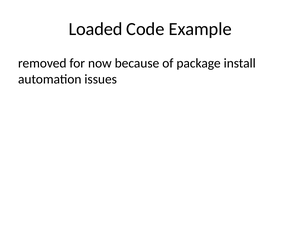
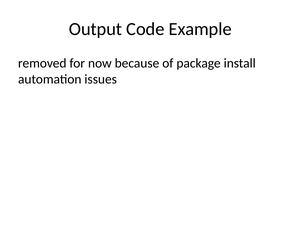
Loaded: Loaded -> Output (96, 29)
